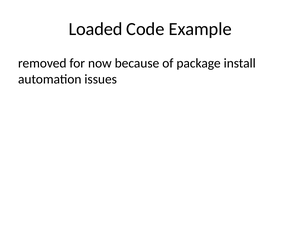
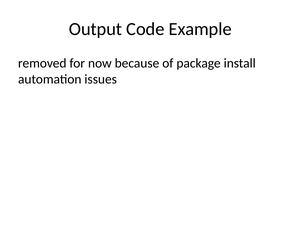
Loaded: Loaded -> Output (96, 29)
